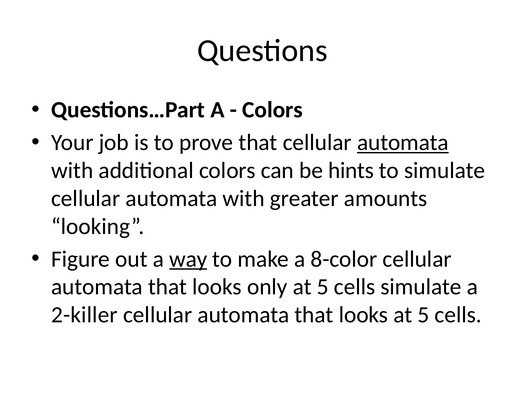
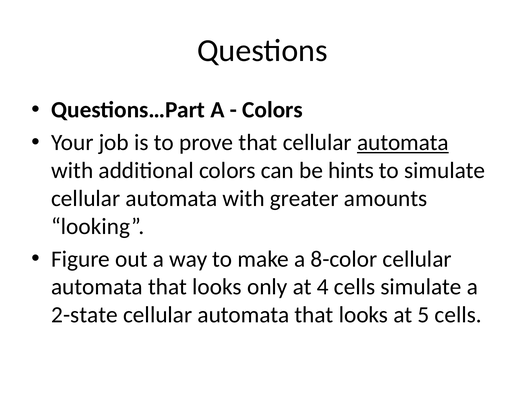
way underline: present -> none (188, 260)
only at 5: 5 -> 4 (323, 288)
2-killer: 2-killer -> 2-state (85, 316)
